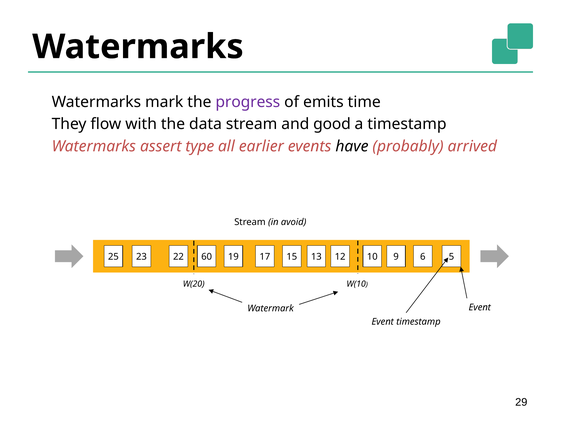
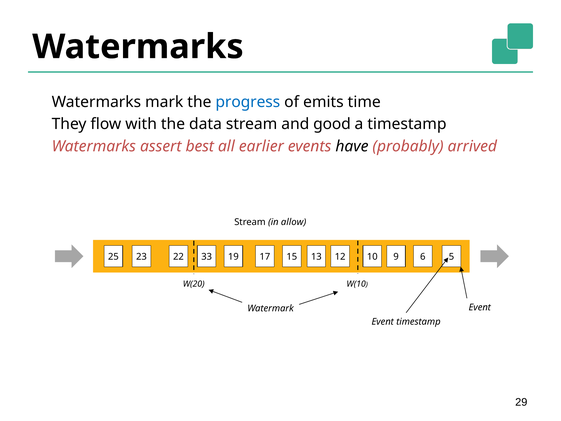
progress colour: purple -> blue (248, 102)
type: type -> best (200, 146)
avoid: avoid -> allow (294, 222)
60: 60 -> 33 (207, 257)
